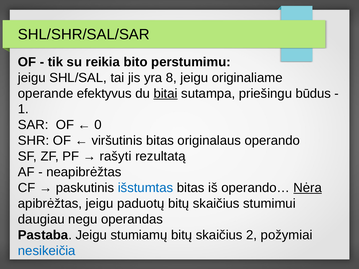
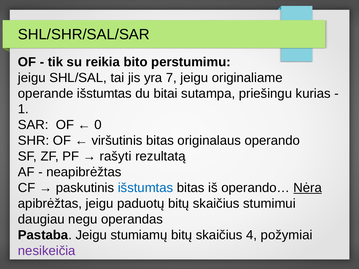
8: 8 -> 7 (171, 78)
operande efektyvus: efektyvus -> išstumtas (104, 94)
bitai underline: present -> none (166, 94)
būdus: būdus -> kurias (313, 94)
2: 2 -> 4 (252, 235)
nesikeičia colour: blue -> purple (47, 251)
